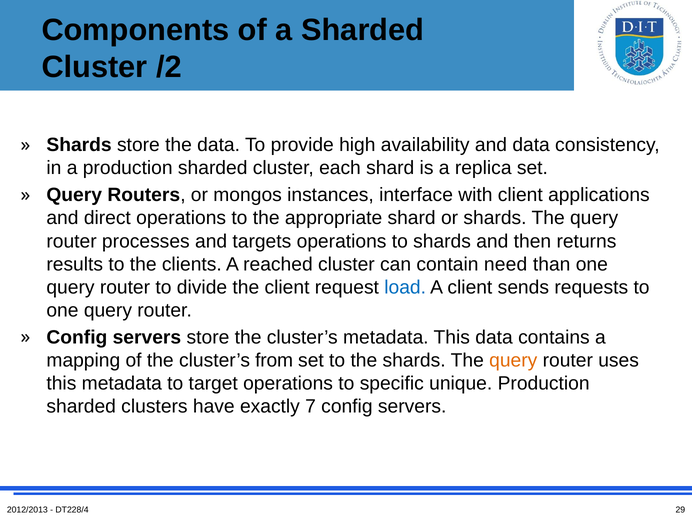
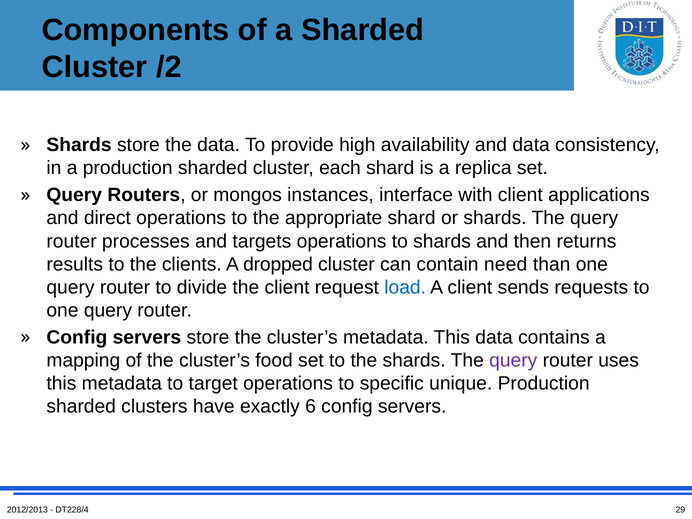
reached: reached -> dropped (278, 264)
from: from -> food (274, 360)
query colour: orange -> purple (513, 360)
7: 7 -> 6 (311, 407)
